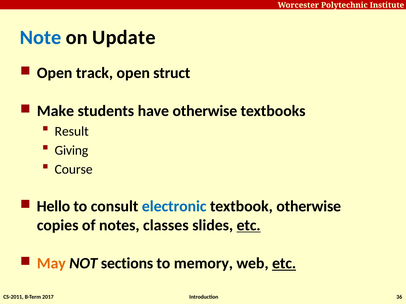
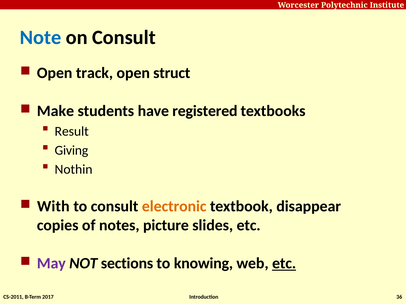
on Update: Update -> Consult (124, 38)
have otherwise: otherwise -> registered (205, 111)
Course: Course -> Nothin (74, 170)
Hello: Hello -> With (53, 207)
electronic colour: blue -> orange (174, 207)
textbook otherwise: otherwise -> disappear (309, 207)
classes: classes -> picture (166, 226)
etc underline: present -> none (249, 226)
May colour: orange -> purple (51, 264)
memory: memory -> knowing (203, 264)
